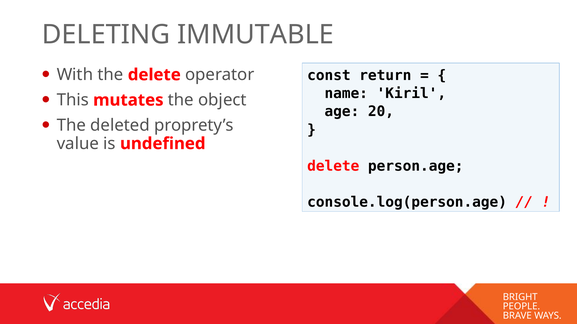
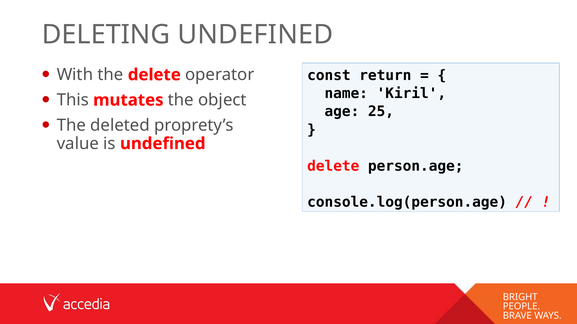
DELETING IMMUTABLE: IMMUTABLE -> UNDEFINED (255, 35)
20: 20 -> 25 (381, 112)
